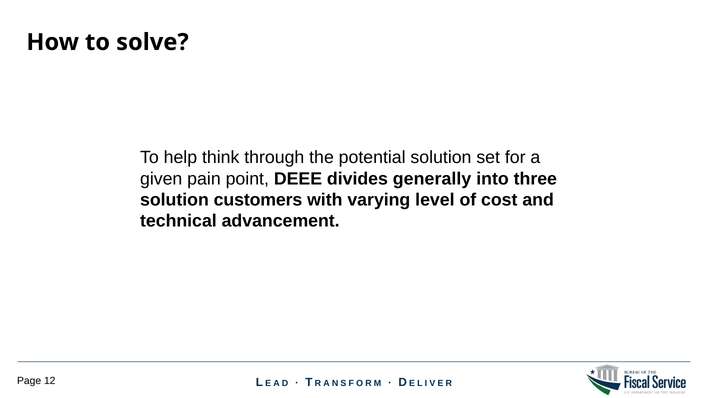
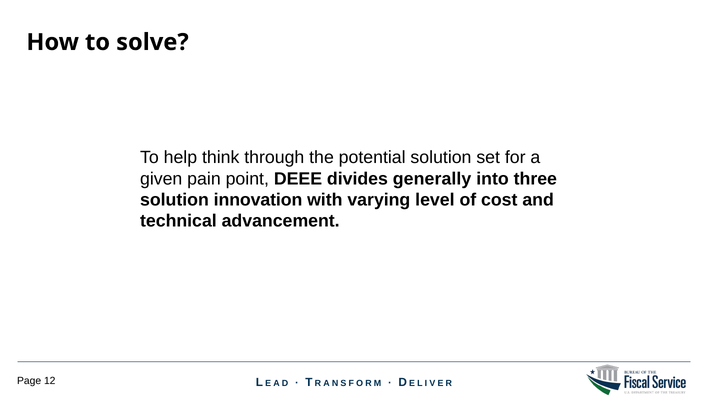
customers: customers -> innovation (258, 200)
